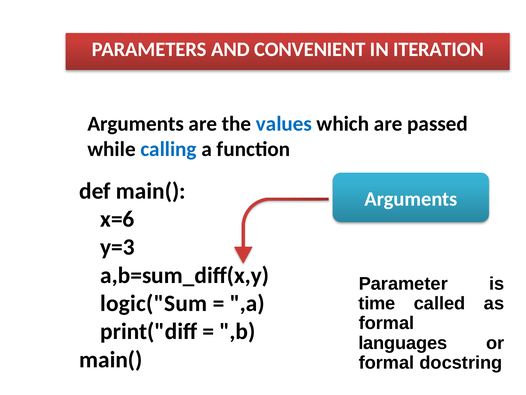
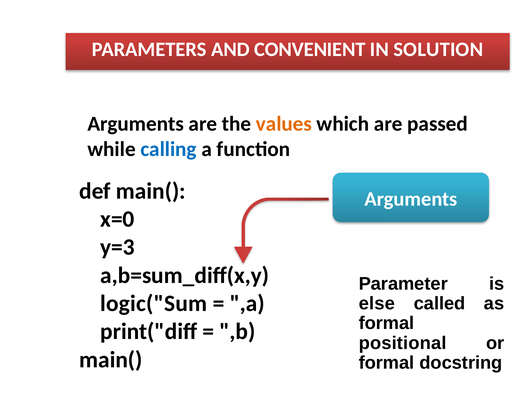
ITERATION: ITERATION -> SOLUTION (438, 49)
values colour: blue -> orange (284, 124)
x=6: x=6 -> x=0 (117, 219)
time: time -> else (377, 303)
languages: languages -> positional (403, 343)
